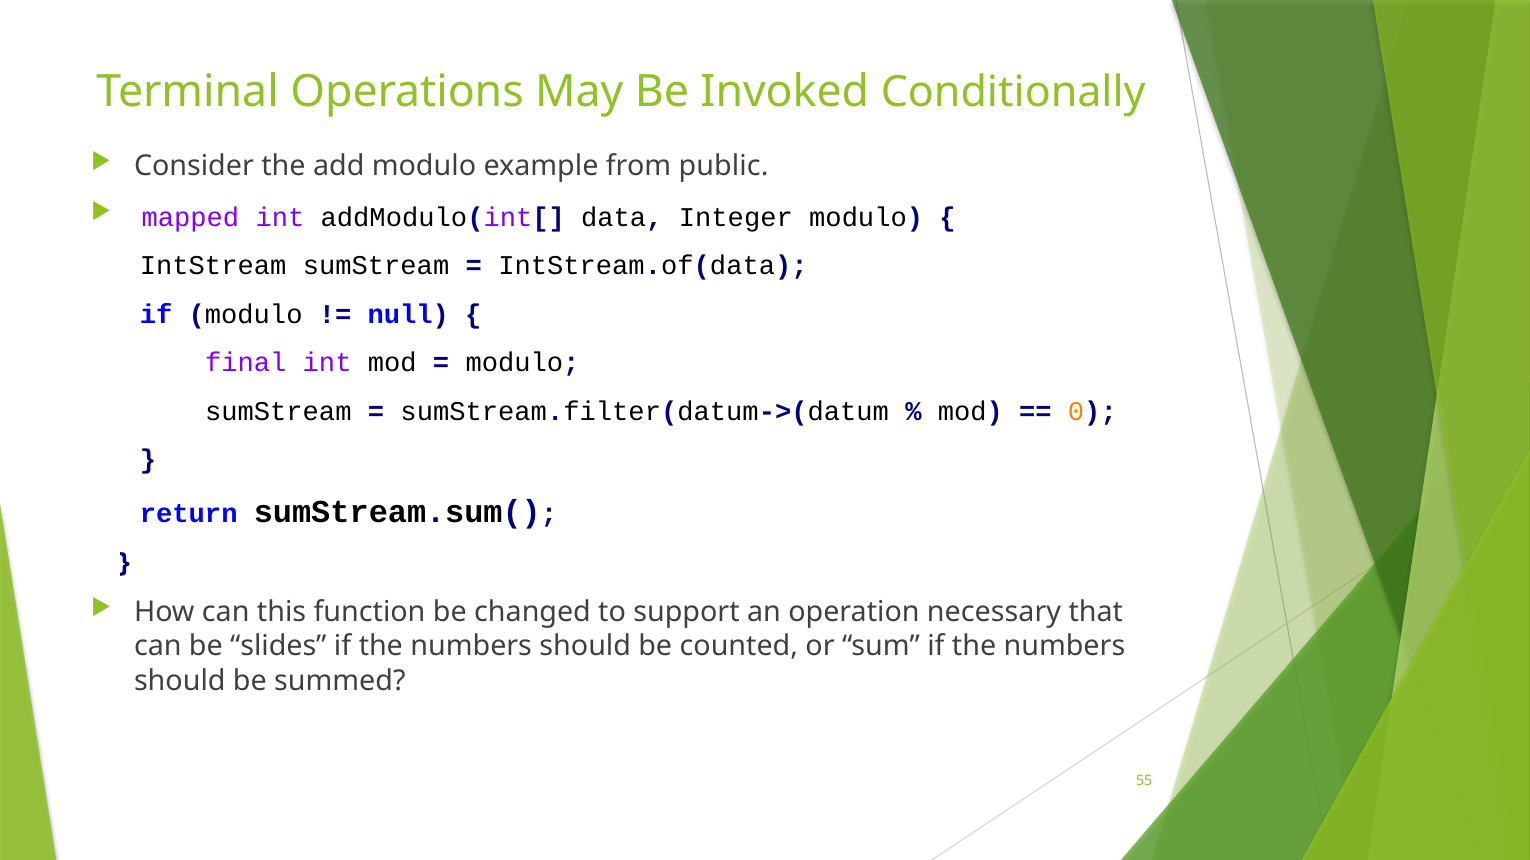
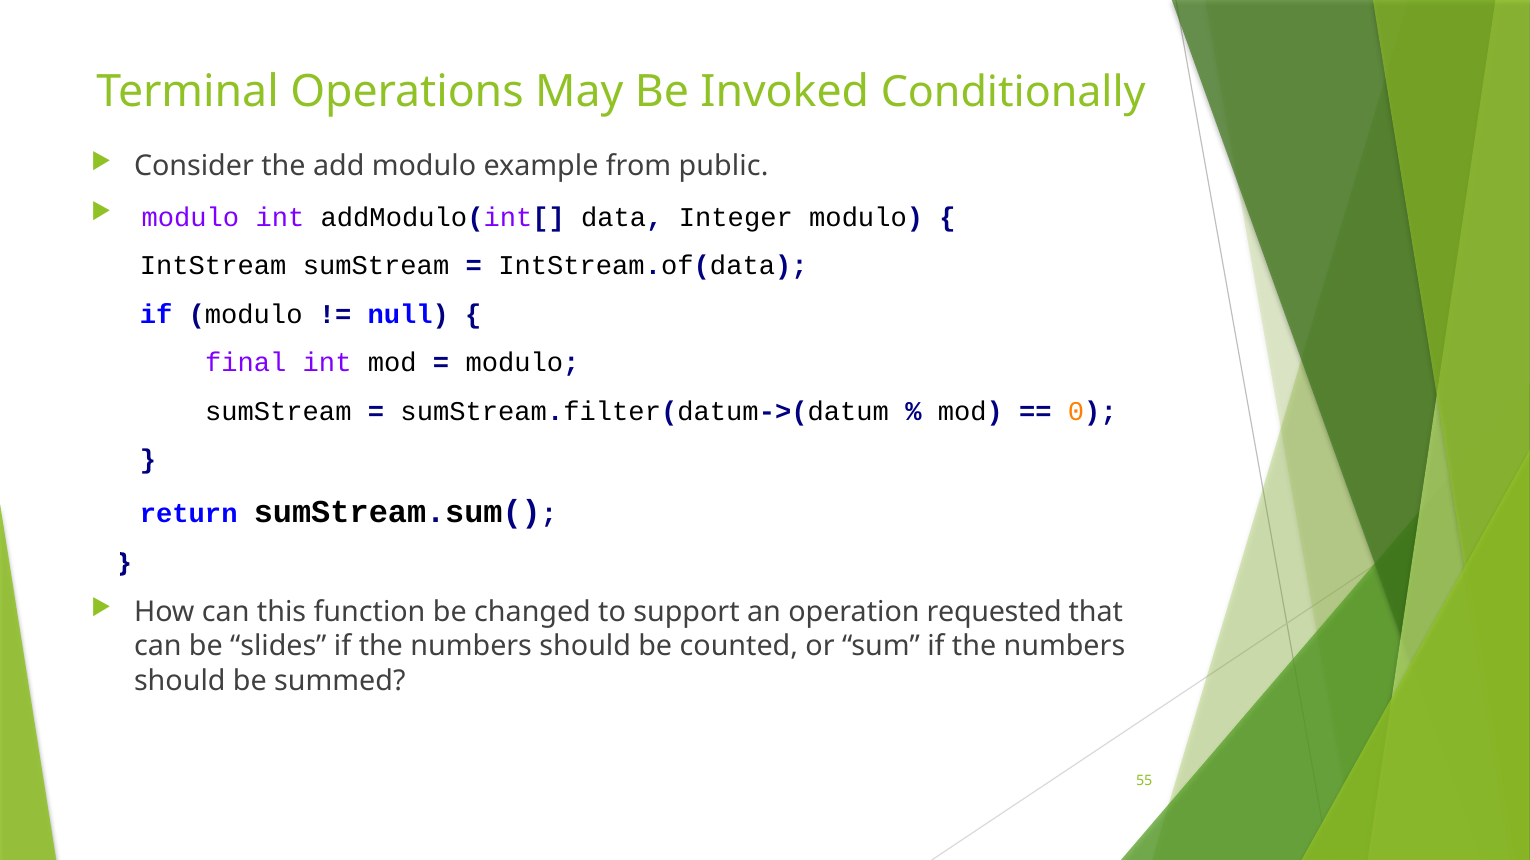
mapped: mapped -> modulo (190, 217)
necessary: necessary -> requested (994, 612)
